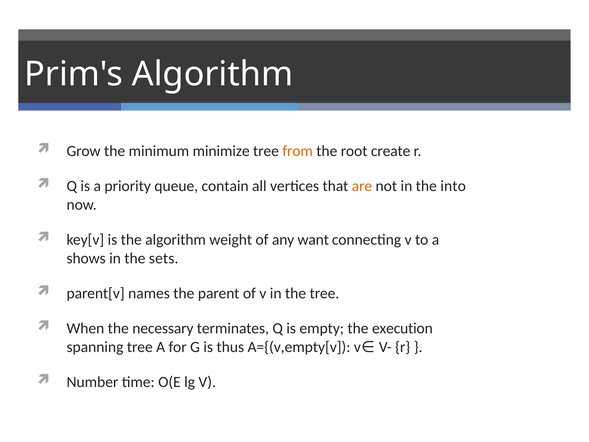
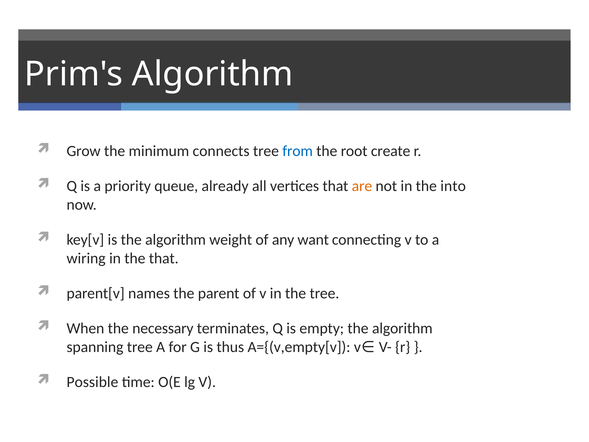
minimize: minimize -> connects (221, 151)
from colour: orange -> blue (298, 151)
contain: contain -> already (225, 186)
shows: shows -> wiring (86, 258)
the sets: sets -> that (164, 258)
empty the execution: execution -> algorithm (402, 328)
Number: Number -> Possible (92, 382)
